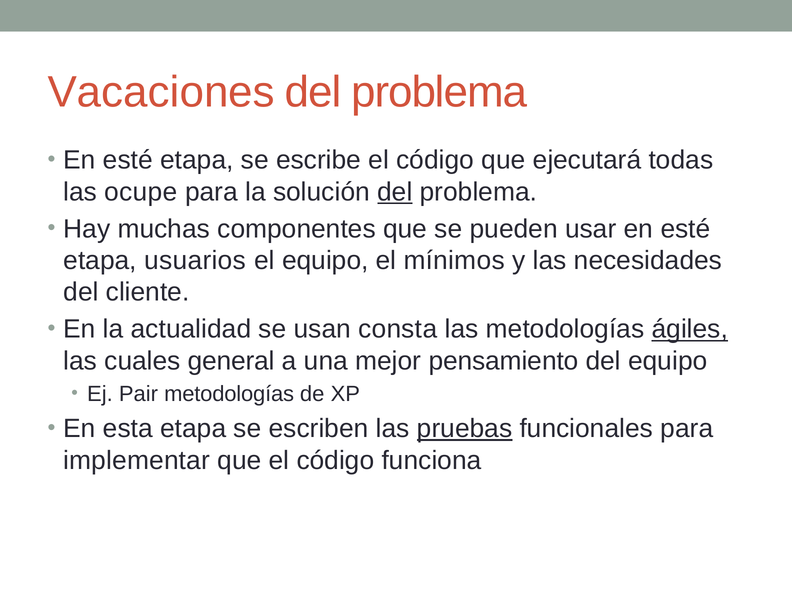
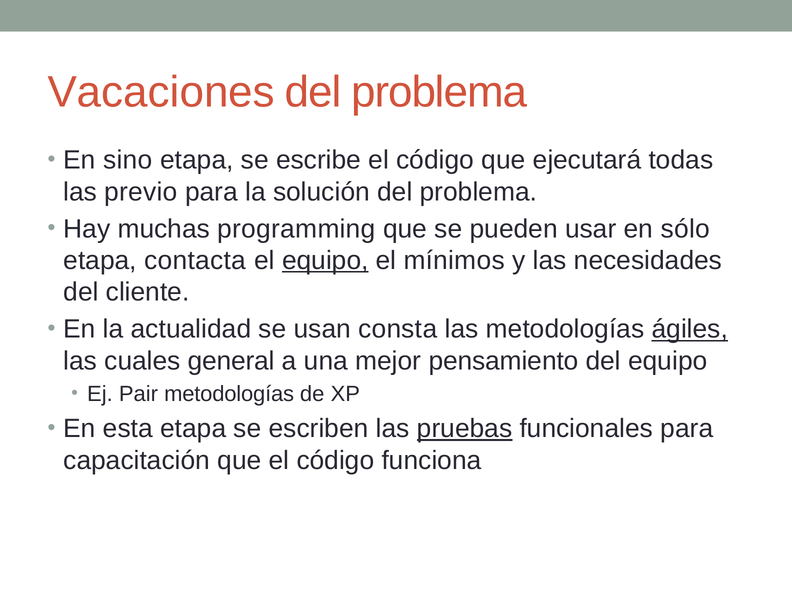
esté: esté -> sino (128, 160)
ocupe: ocupe -> previo (141, 192)
del underline: present -> none (395, 192)
componentes: componentes -> programming (296, 229)
usar en esté: esté -> sólo (685, 229)
usuarios: usuarios -> contacta (195, 261)
equipo underline: none -> present (325, 261)
implementar: implementar -> capacitación (137, 460)
